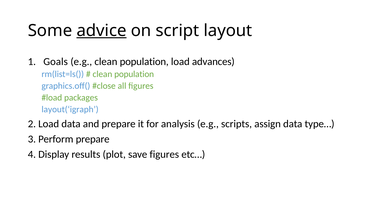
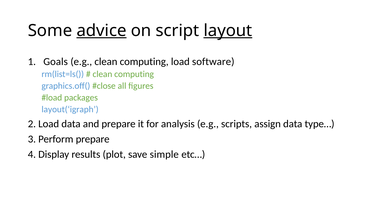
layout underline: none -> present (228, 31)
e.g clean population: population -> computing (144, 62)
advances: advances -> software (213, 62)
population: population -> computing (134, 74)
save figures: figures -> simple (164, 155)
